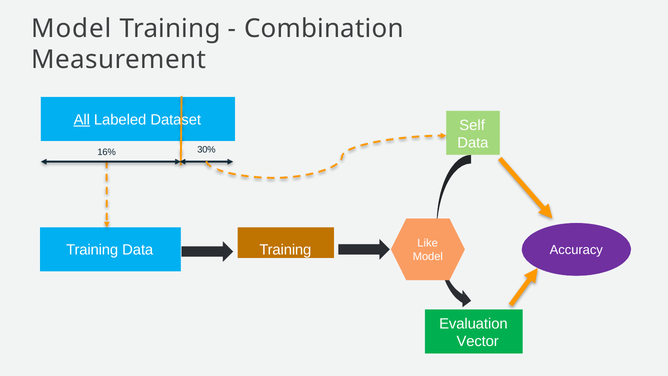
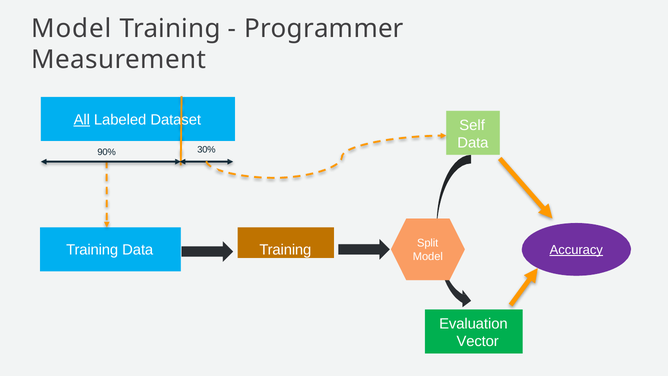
Combination: Combination -> Programmer (324, 29)
16%: 16% -> 90% (107, 152)
Like: Like -> Split (428, 243)
Accuracy underline: none -> present (576, 250)
